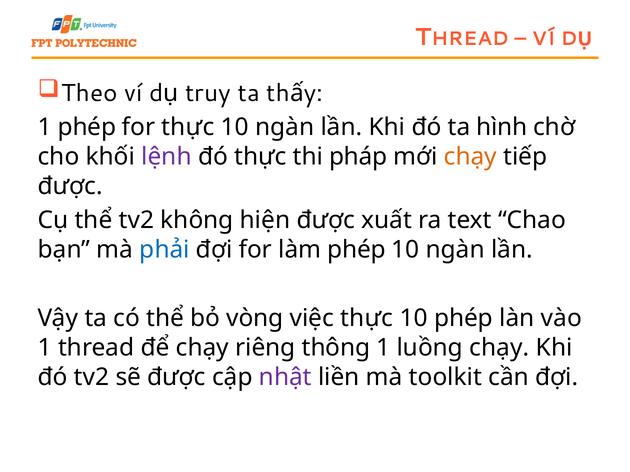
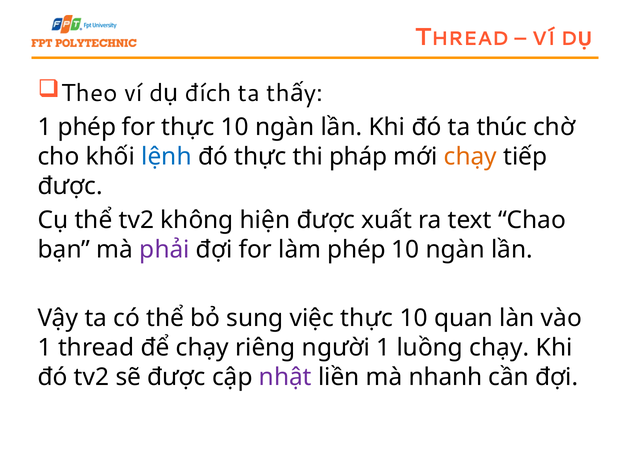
truy: truy -> đích (208, 93)
hình: hình -> thúc (502, 127)
lệnh colour: purple -> blue (167, 157)
phải colour: blue -> purple (165, 250)
vòng: vòng -> sung (255, 319)
10 phép: phép -> quan (464, 319)
thông: thông -> người (336, 348)
toolkit: toolkit -> nhanh (446, 377)
